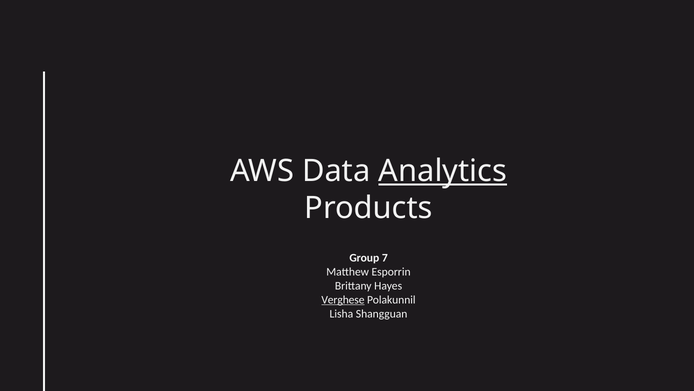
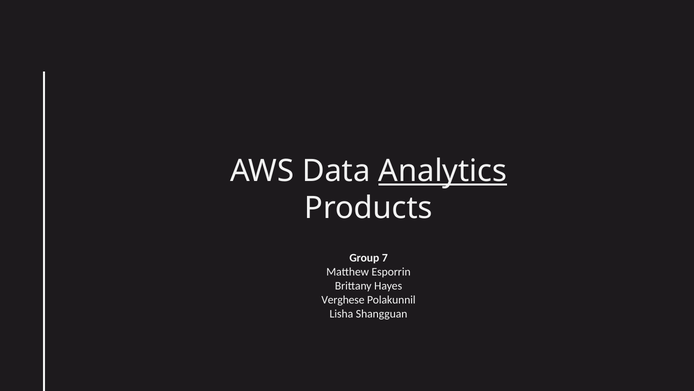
Verghese underline: present -> none (343, 299)
